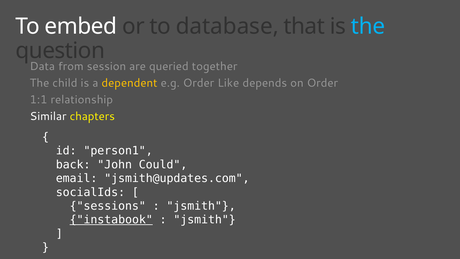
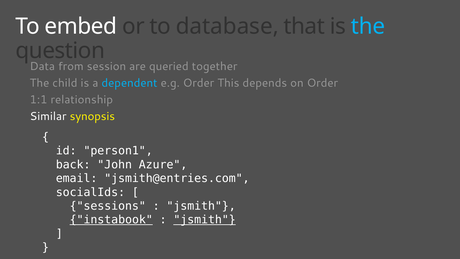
dependent colour: yellow -> light blue (129, 83)
Like: Like -> This (228, 83)
chapters: chapters -> synopsis (92, 116)
Could: Could -> Azure (163, 164)
jsmith@updates.com: jsmith@updates.com -> jsmith@entries.com (177, 178)
jsmith underline: none -> present (205, 220)
